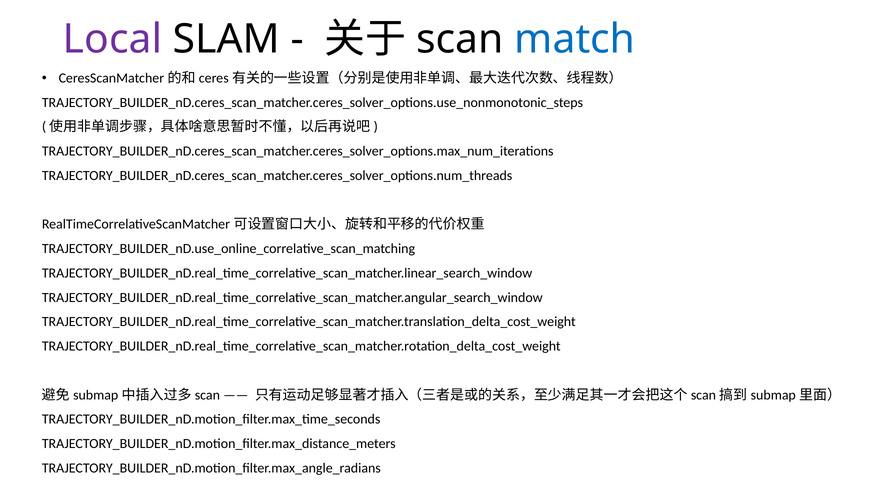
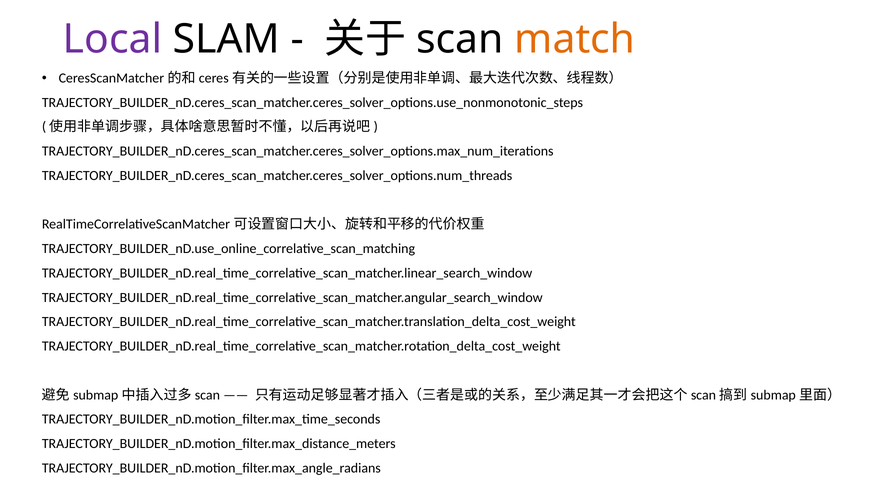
match colour: blue -> orange (575, 39)
